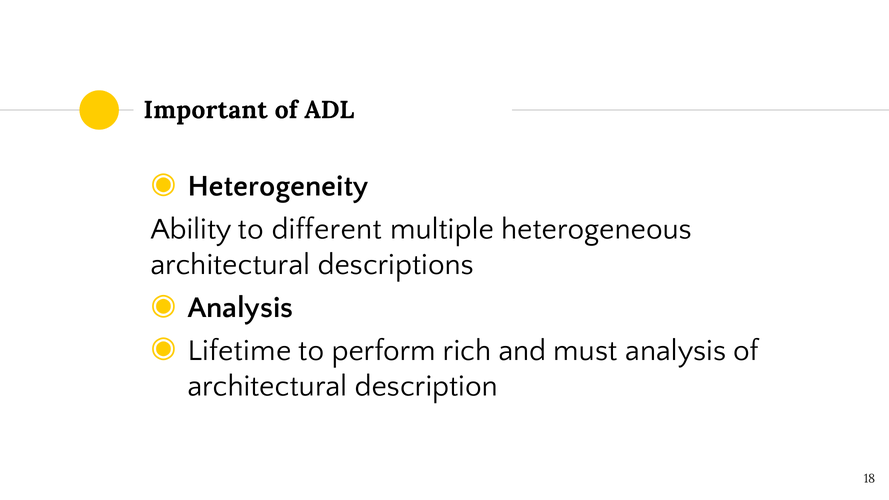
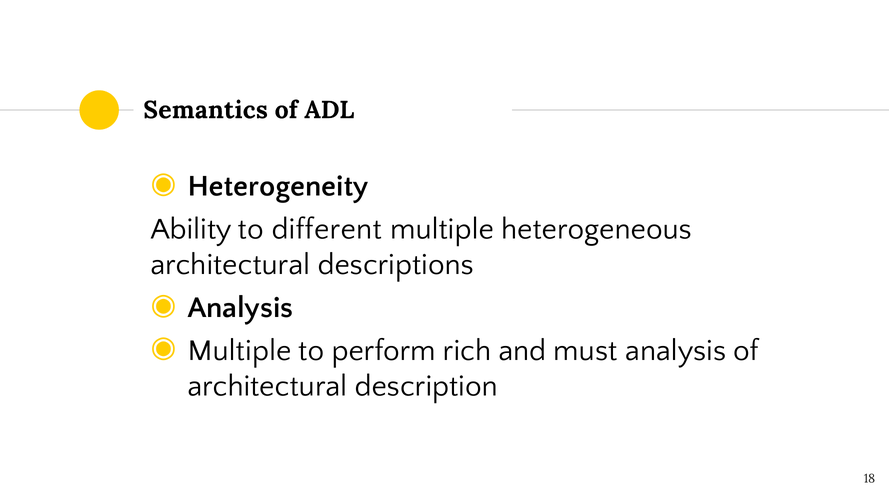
Important: Important -> Semantics (206, 110)
Lifetime: Lifetime -> Multiple (240, 350)
